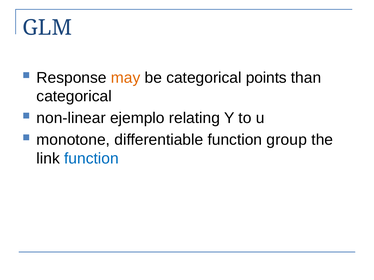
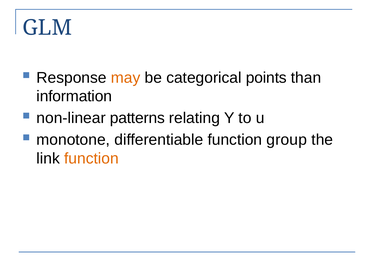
categorical: categorical -> information (74, 96)
ejemplo: ejemplo -> patterns (137, 118)
function colour: blue -> orange (91, 159)
